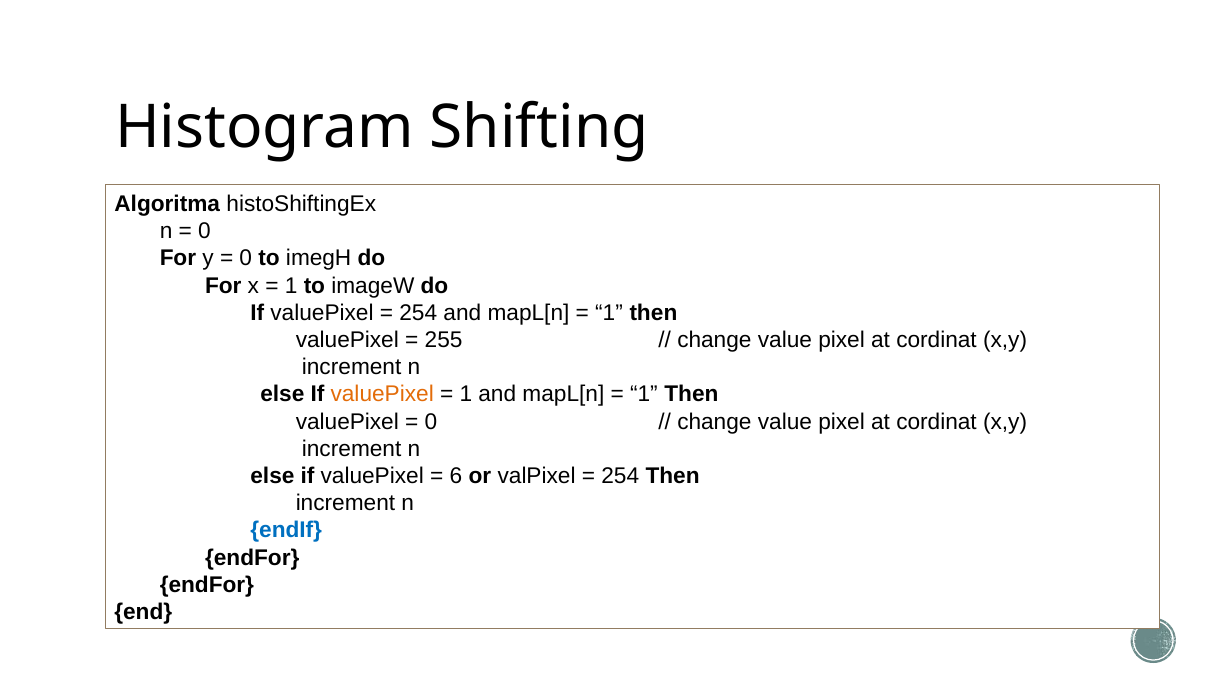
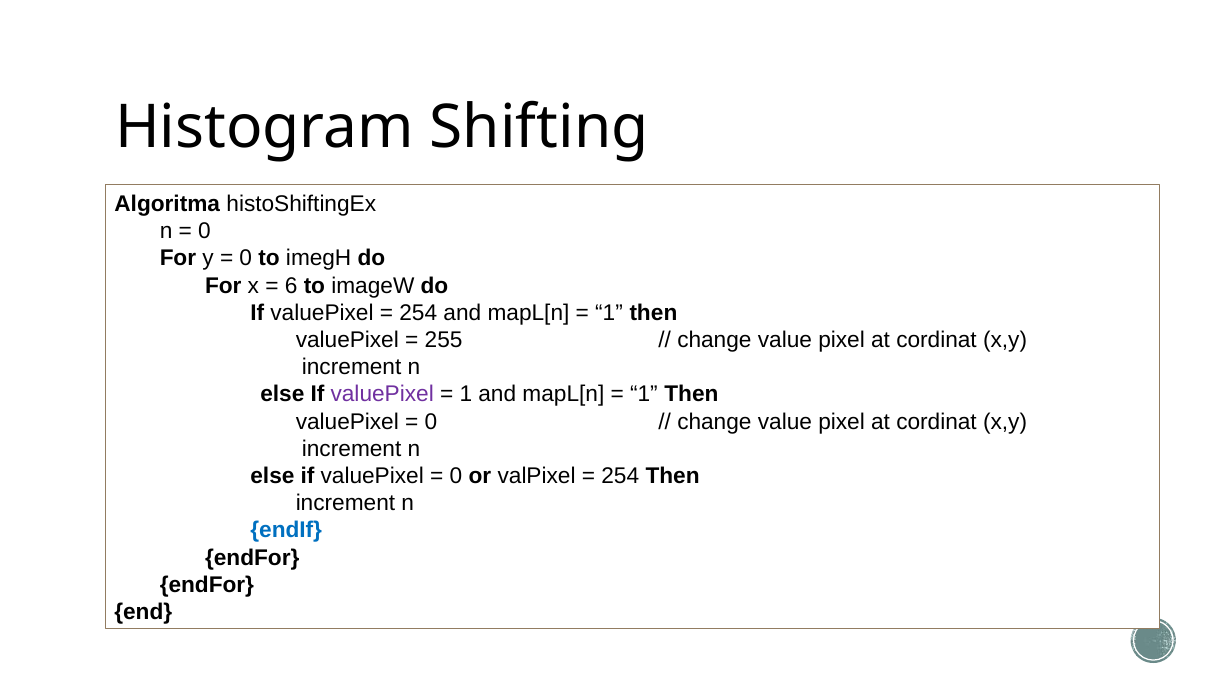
1: 1 -> 6 (291, 286)
valuePixel colour: orange -> purple (382, 394)
6: 6 -> 0 (456, 476)
